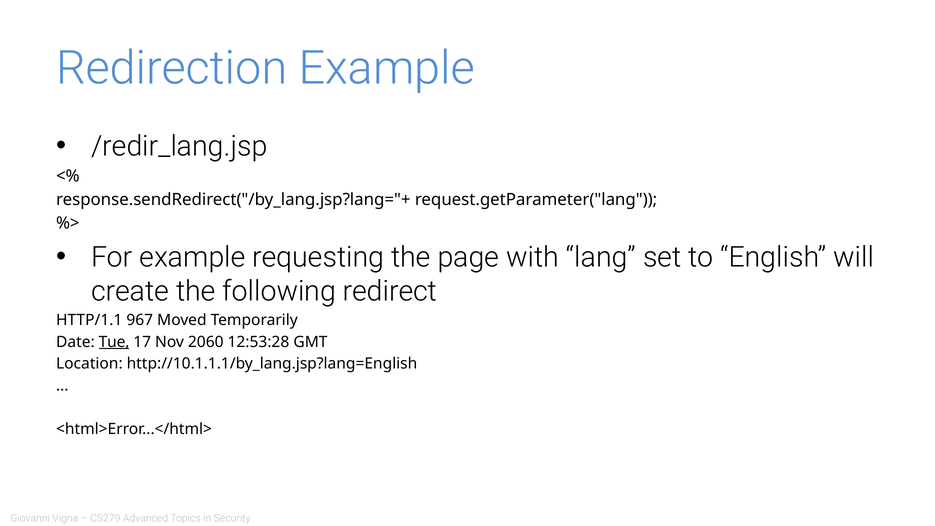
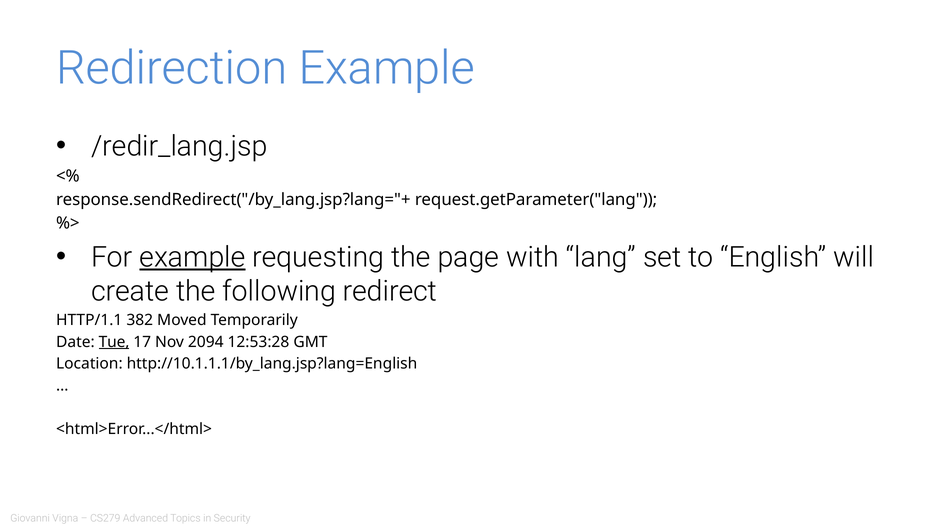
example underline: none -> present (192, 257)
967: 967 -> 382 (140, 320)
2060: 2060 -> 2094 (206, 342)
